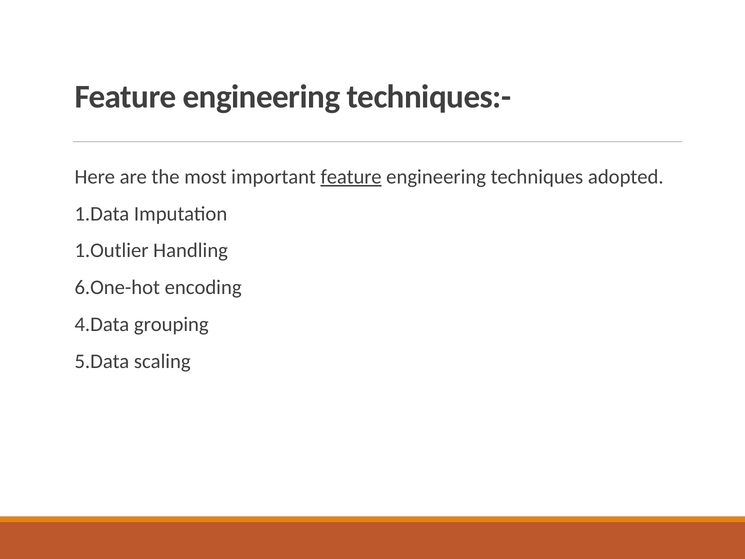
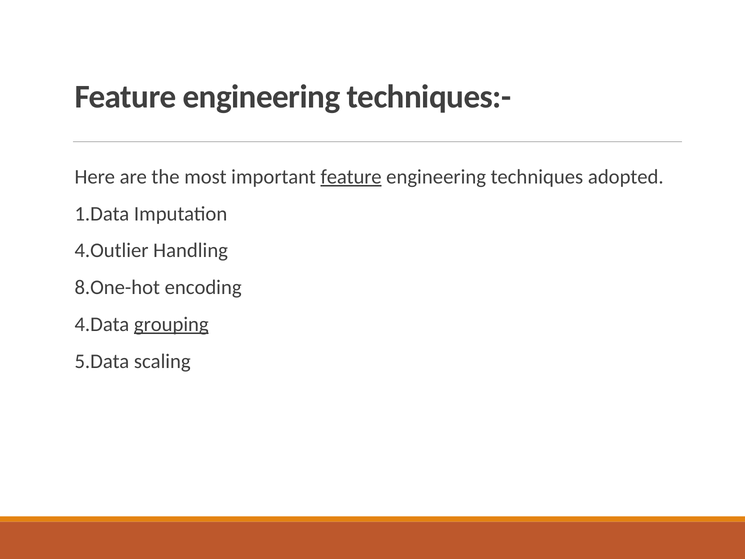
1.Outlier: 1.Outlier -> 4.Outlier (112, 251)
6.One-hot: 6.One-hot -> 8.One-hot (117, 287)
grouping underline: none -> present (171, 324)
